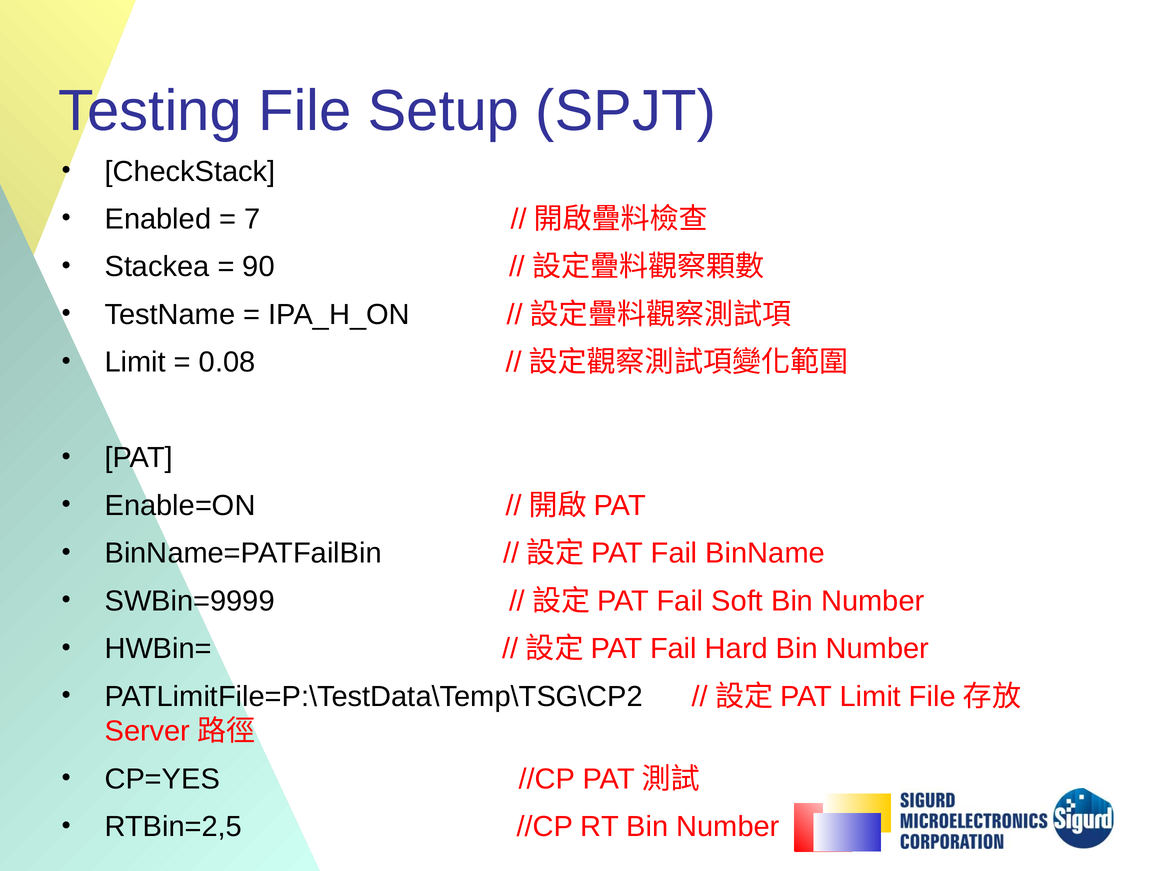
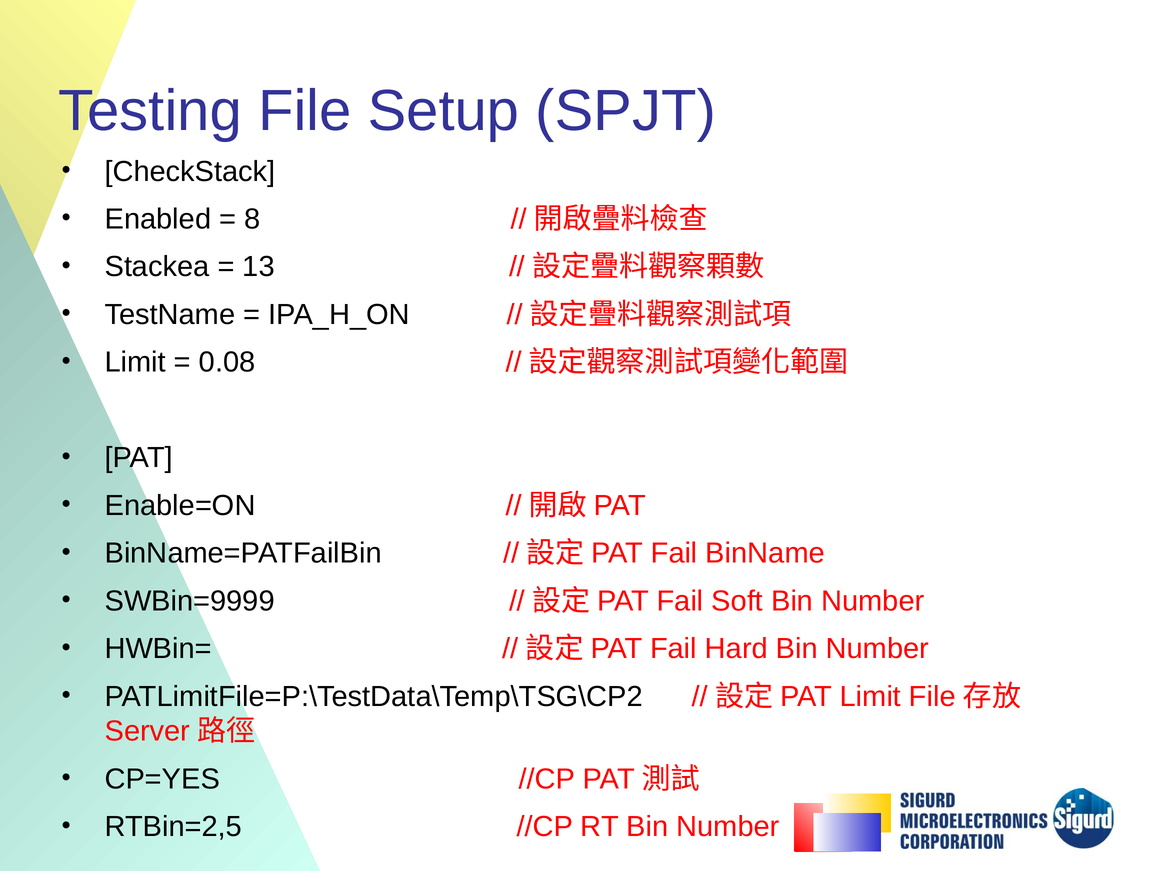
7: 7 -> 8 (252, 219)
90: 90 -> 13 (259, 267)
